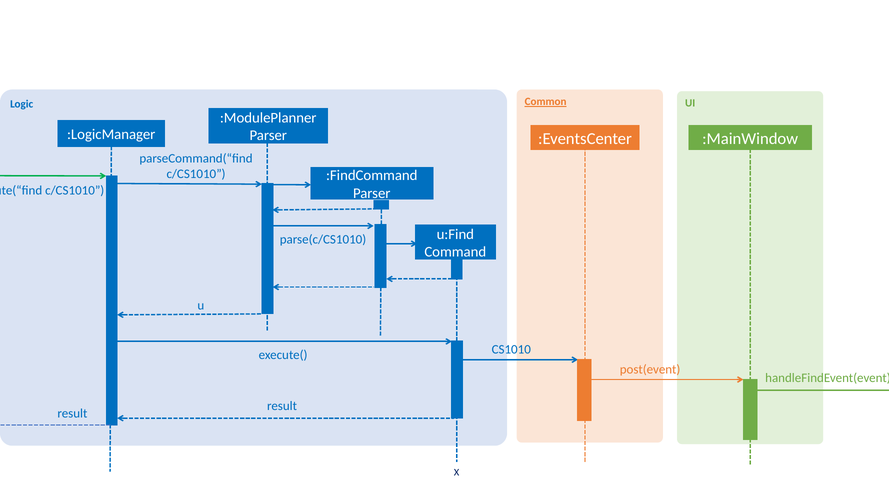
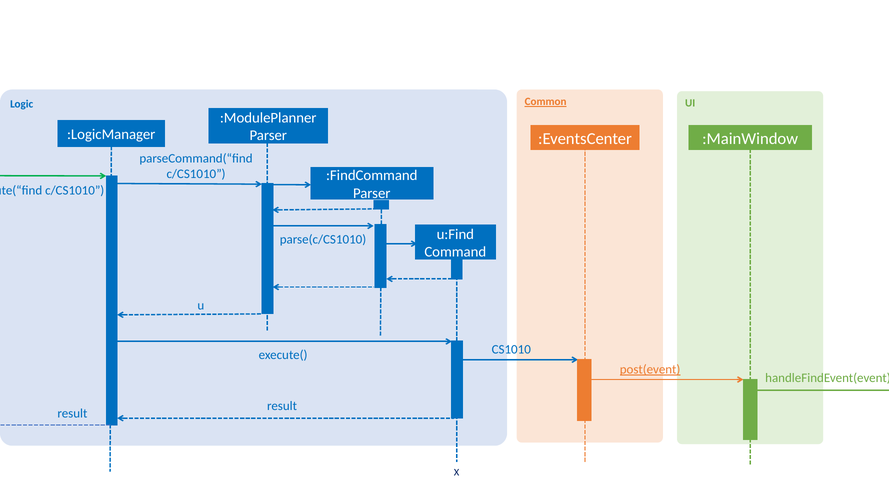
post(event underline: none -> present (650, 369)
